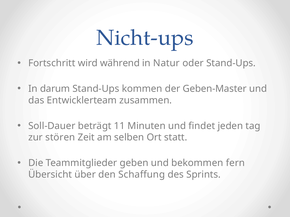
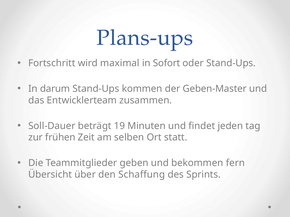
Nicht-ups: Nicht-ups -> Plans-ups (145, 38)
während: während -> maximal (120, 63)
Natur: Natur -> Sofort (167, 63)
11: 11 -> 19 (119, 126)
stören: stören -> frühen (60, 138)
